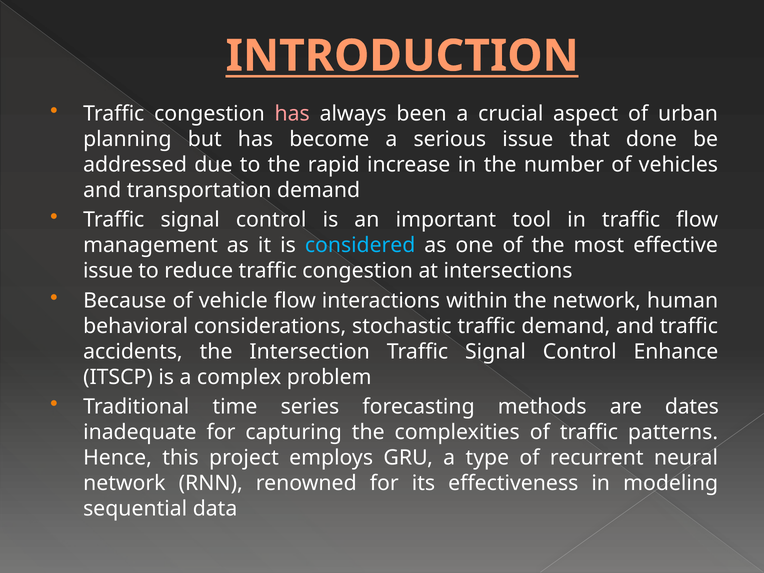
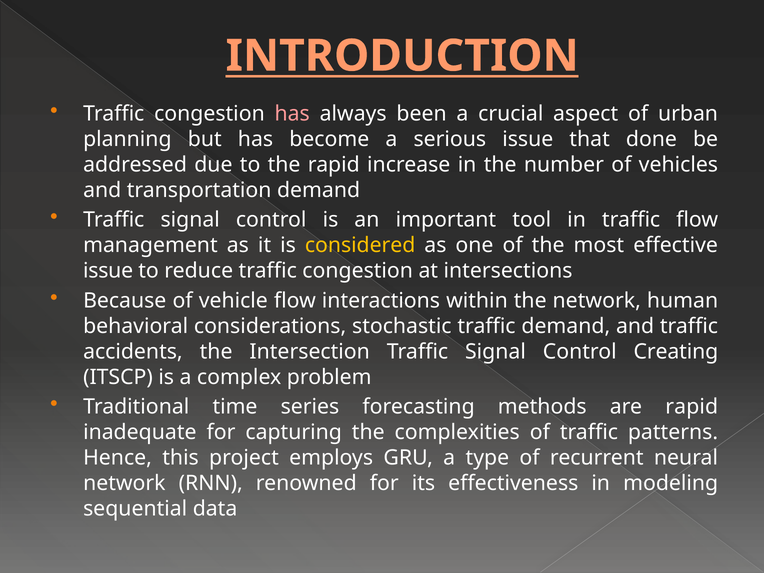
considered colour: light blue -> yellow (360, 245)
Enhance: Enhance -> Creating (676, 352)
are dates: dates -> rapid (692, 407)
